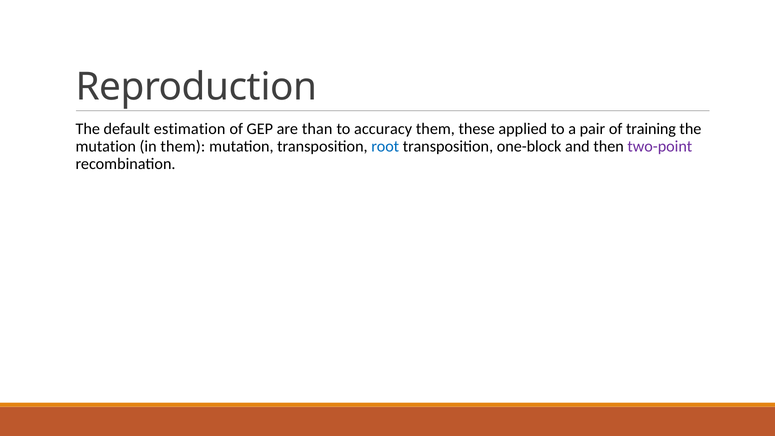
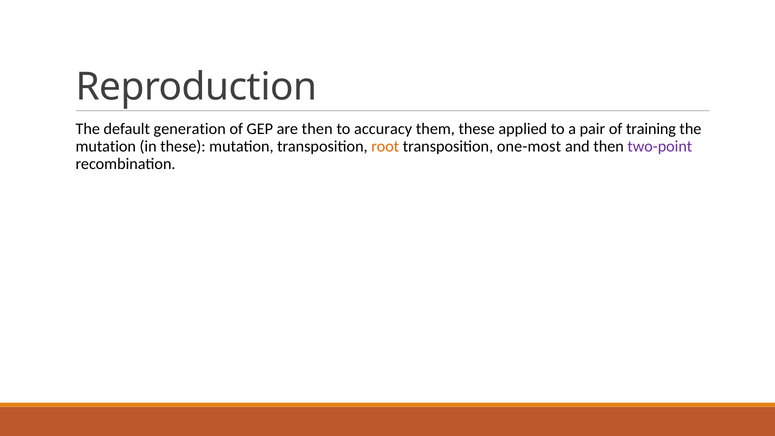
estimation: estimation -> generation (190, 129)
are than: than -> then (317, 129)
in them: them -> these (183, 146)
root colour: blue -> orange (385, 146)
one-block: one-block -> one-most (529, 146)
